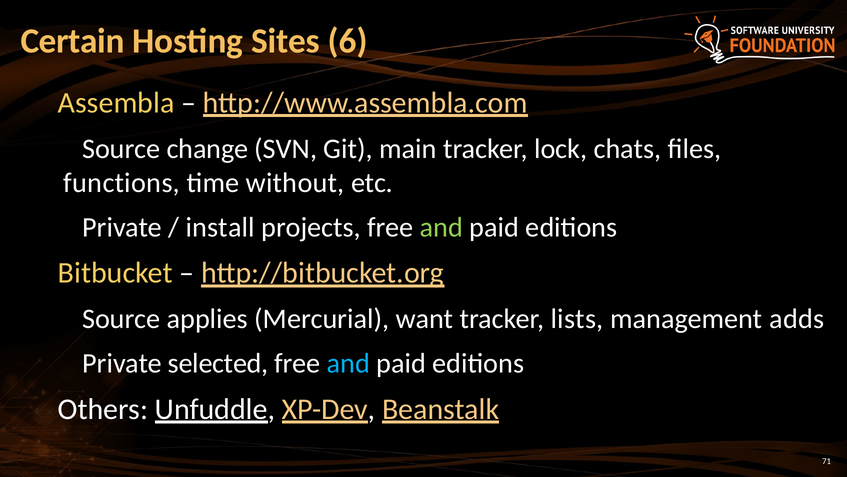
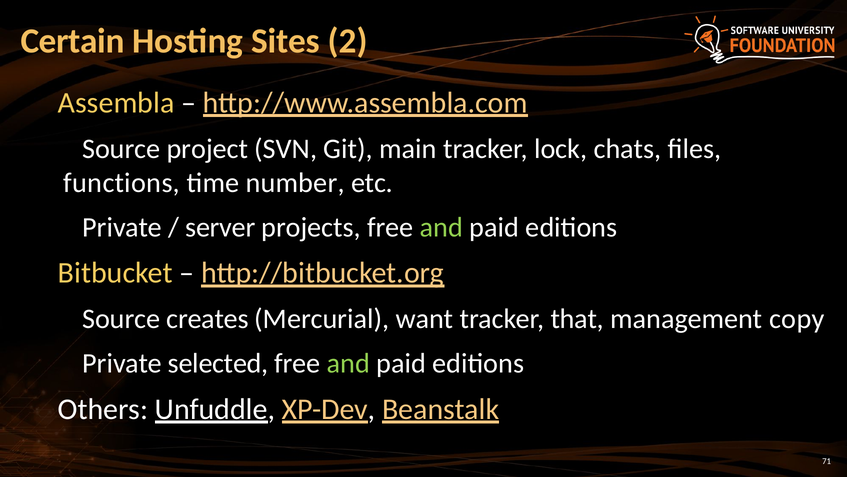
6: 6 -> 2 (348, 41)
change: change -> project (207, 149)
without: without -> number (295, 183)
install: install -> server (220, 227)
applies: applies -> creates (207, 319)
lists: lists -> that (577, 319)
adds: adds -> copy (797, 319)
and colour: light blue -> light green (348, 363)
